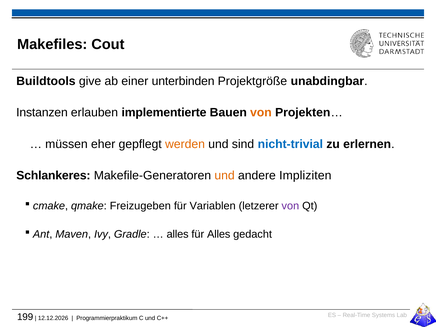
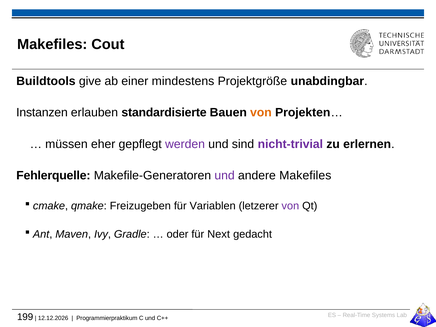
unterbinden: unterbinden -> mindestens (183, 81)
implementierte: implementierte -> standardisierte (164, 113)
werden colour: orange -> purple (185, 144)
nicht-trivial colour: blue -> purple (290, 144)
Schlankeres: Schlankeres -> Fehlerquelle (53, 176)
und colour: orange -> purple (225, 176)
andere Impliziten: Impliziten -> Makefiles (305, 176)
alles: alles -> oder (178, 234)
für Alles: Alles -> Next (219, 234)
